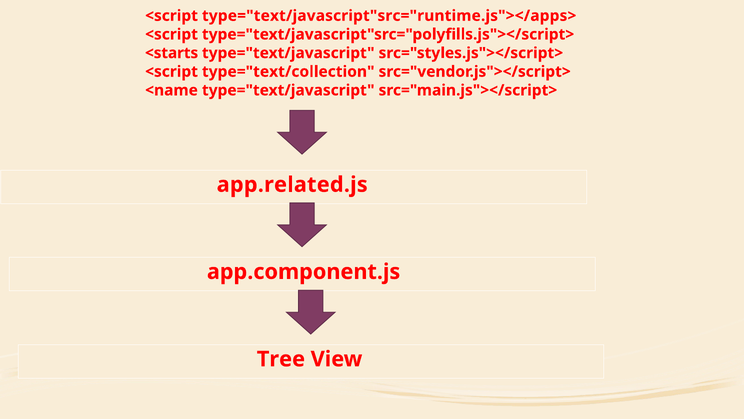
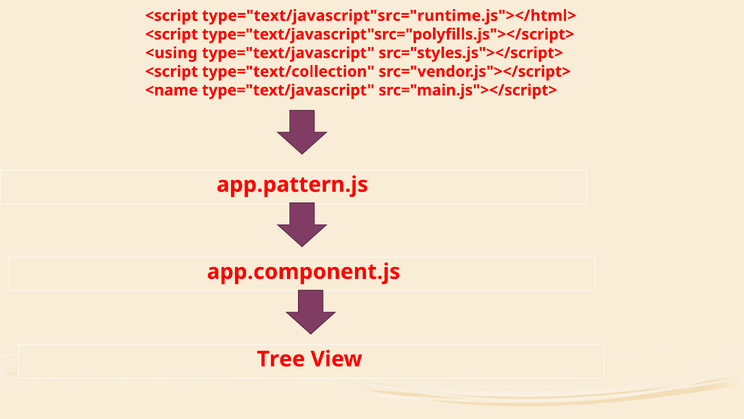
type="text/javascript"src="runtime.js"></apps>: type="text/javascript"src="runtime.js"></apps> -> type="text/javascript"src="runtime.js"></html> (389, 16)
<starts: <starts -> <using (171, 53)
app.related.js: app.related.js -> app.pattern.js (292, 184)
